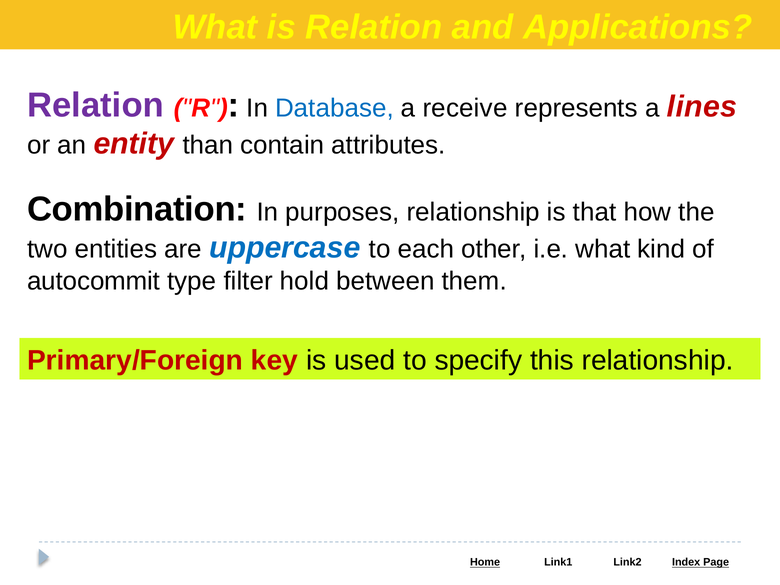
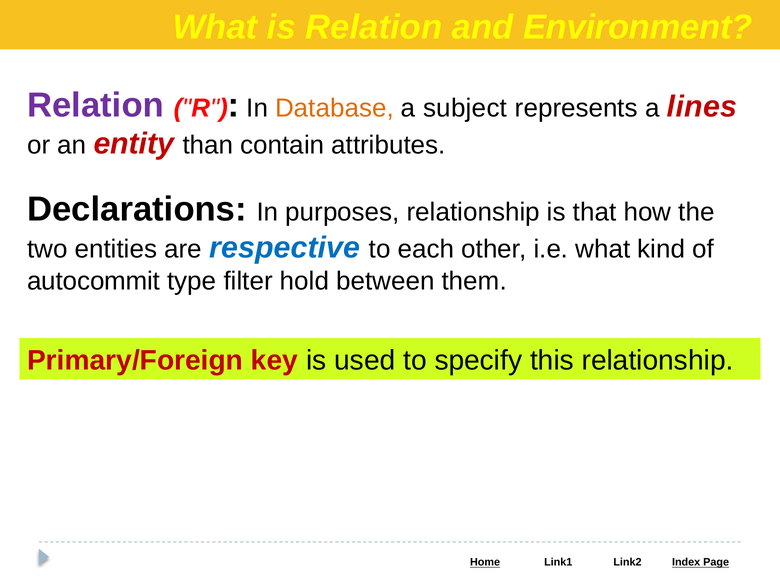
Applications: Applications -> Environment (638, 27)
Database colour: blue -> orange (334, 108)
receive: receive -> subject (465, 108)
Combination: Combination -> Declarations (137, 209)
uppercase: uppercase -> respective (285, 248)
